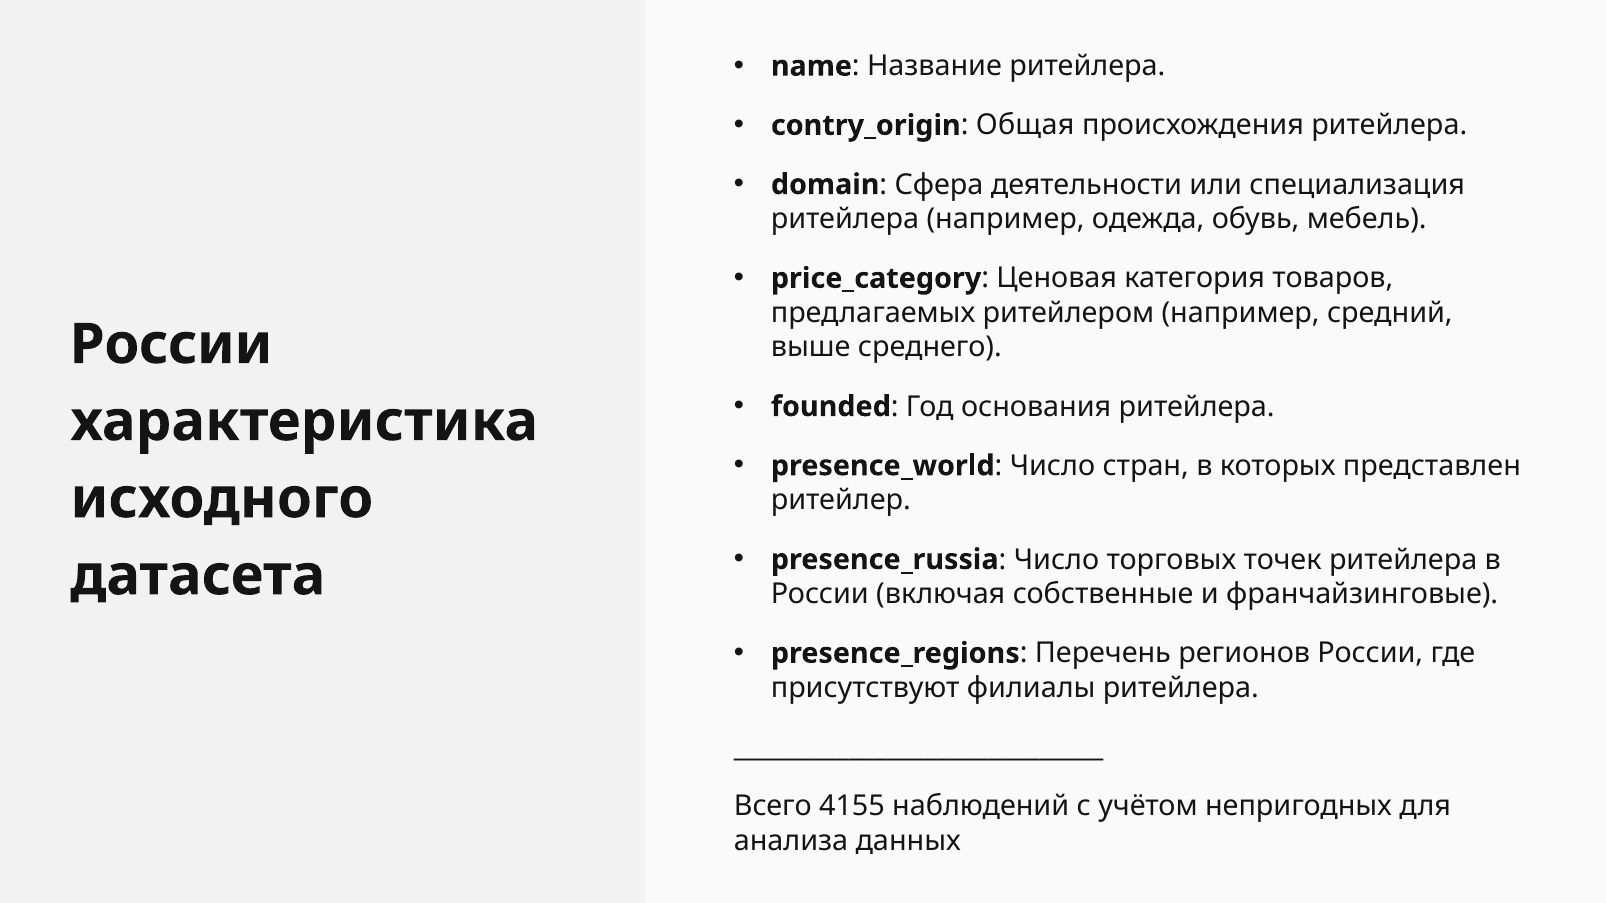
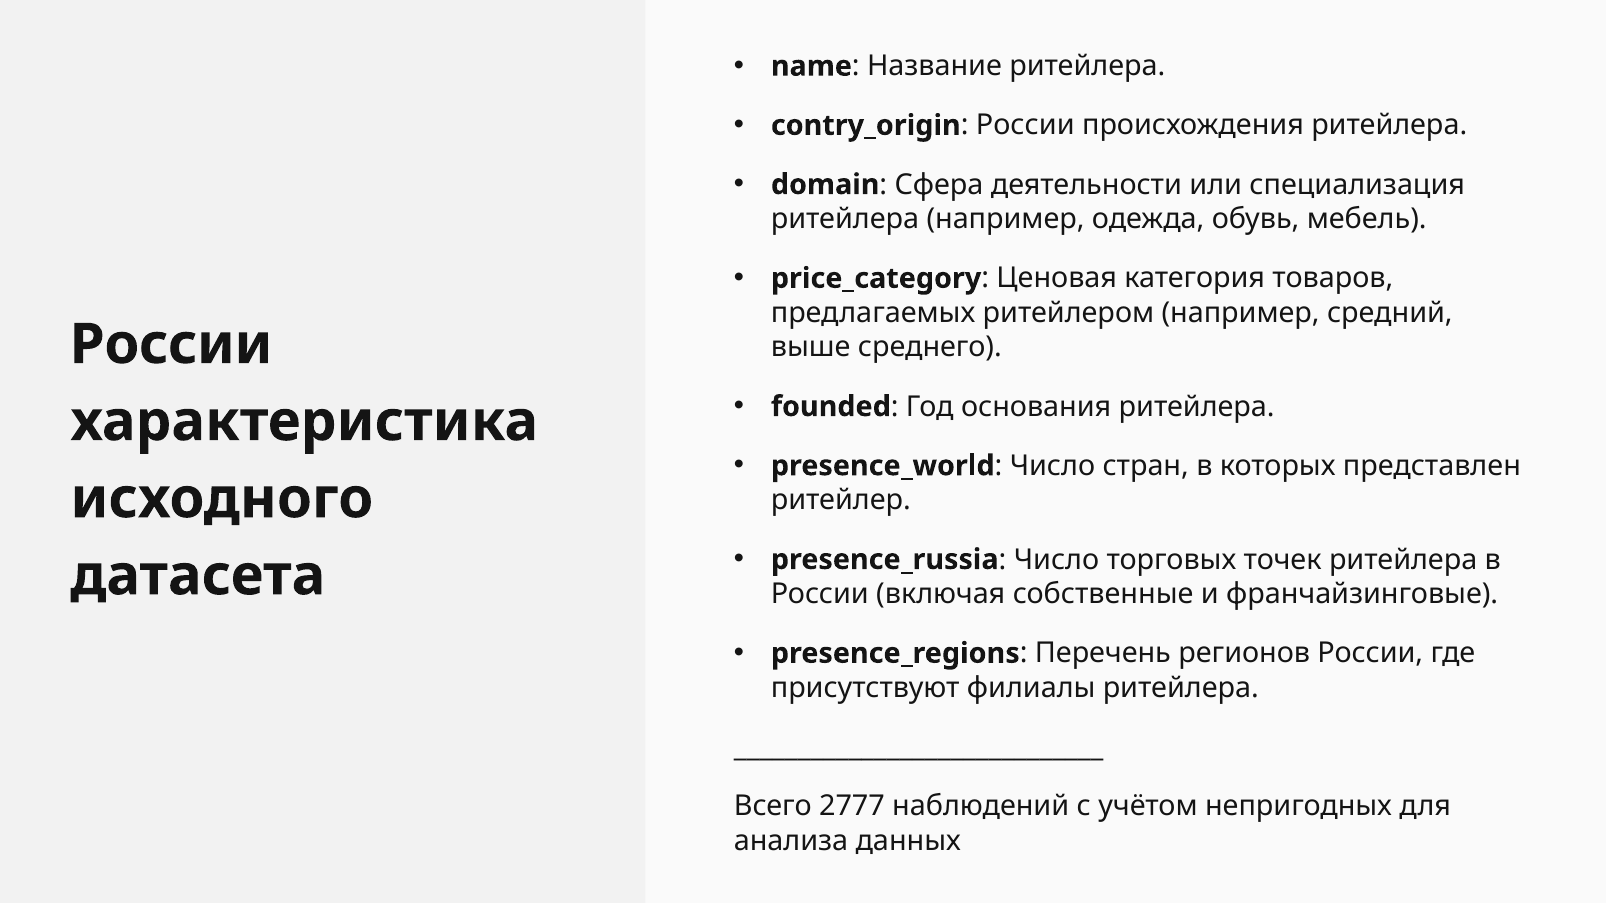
Общая: Общая -> России (1025, 125)
4155: 4155 -> 2777 (852, 807)
